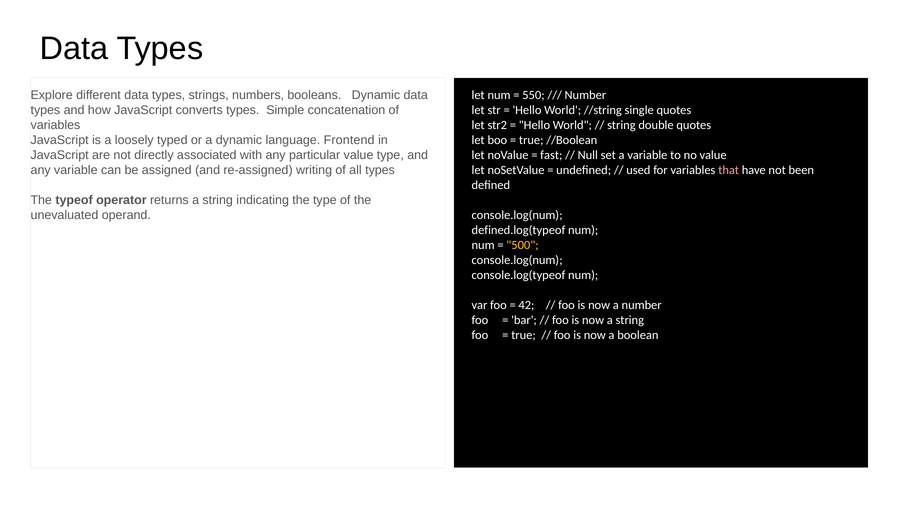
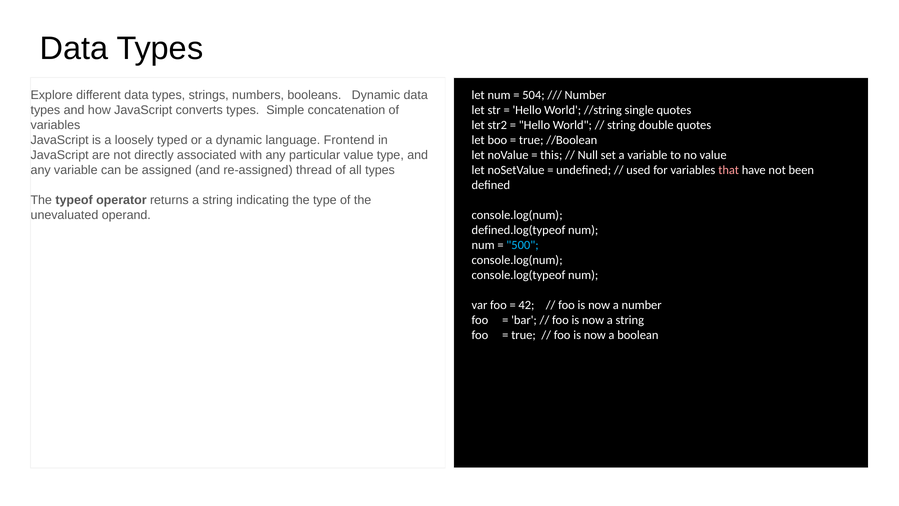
550: 550 -> 504 (533, 95)
fast: fast -> this (551, 155)
writing: writing -> thread (314, 170)
500 colour: yellow -> light blue (523, 245)
